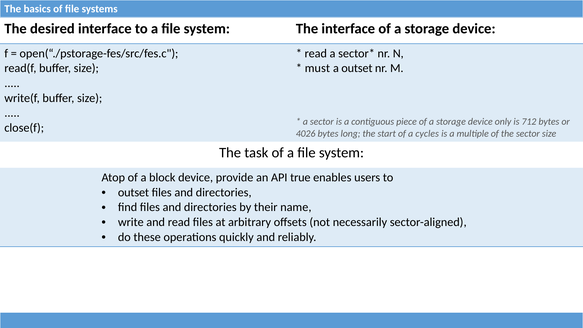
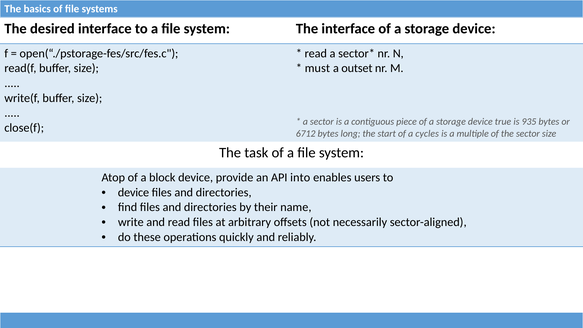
only: only -> true (503, 122)
712: 712 -> 935 (529, 122)
4026: 4026 -> 6712 (306, 134)
true: true -> into (300, 178)
outset: outset -> device (133, 192)
